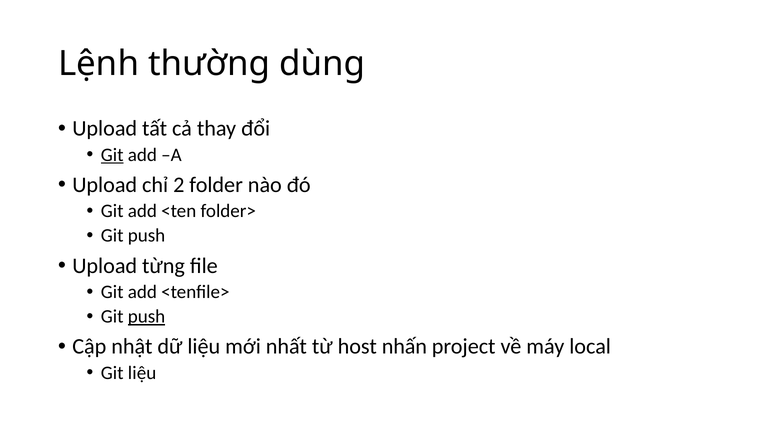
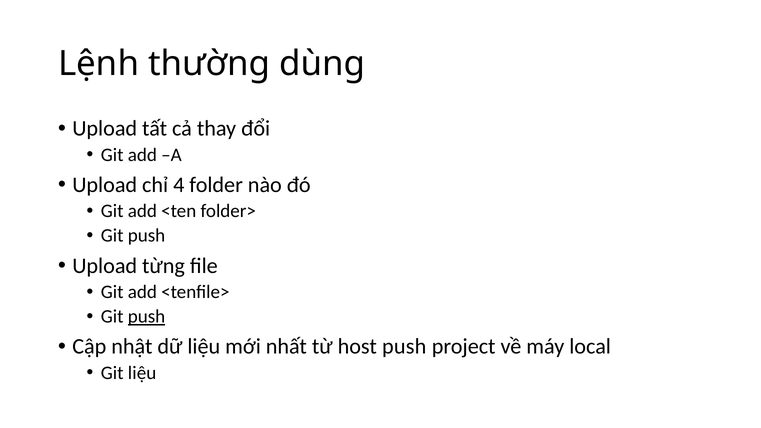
Git underline: present -> none (112, 155)
2: 2 -> 4 (179, 185)
host nhấn: nhấn -> push (404, 347)
